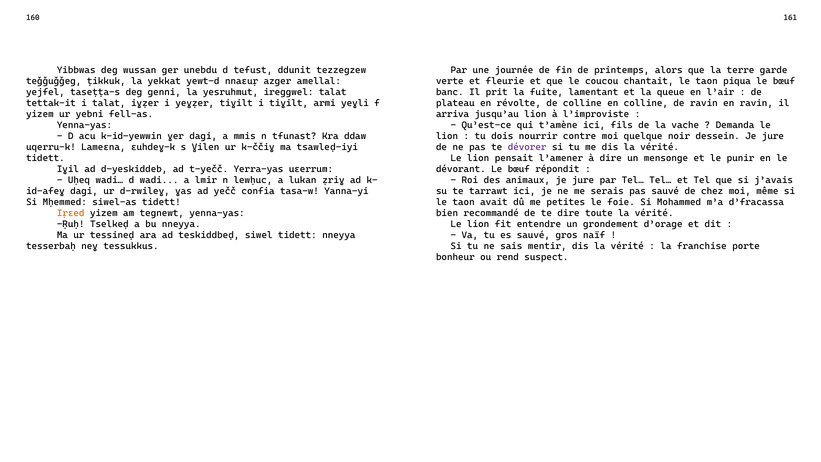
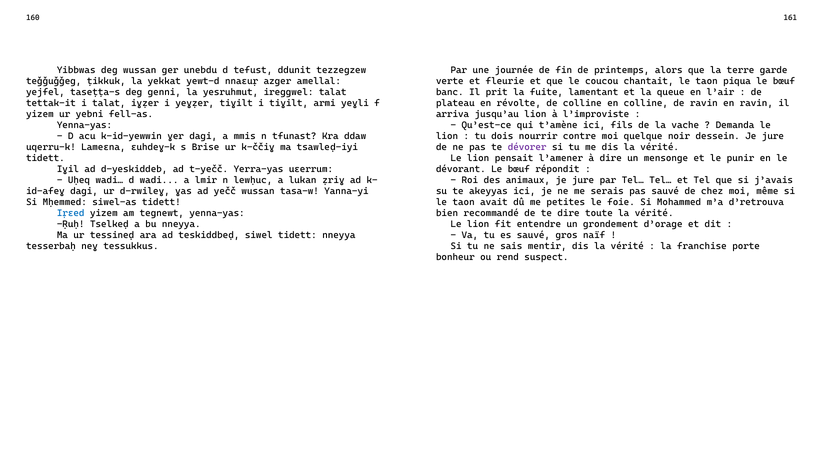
Ɣilen: Ɣilen -> Brise (206, 147)
yečč confia: confia -> wussan (258, 191)
tarrawt: tarrawt -> akeyyas (488, 191)
d’fracassa: d’fracassa -> d’retrouva (756, 202)
Iṛɛed colour: orange -> blue (71, 213)
